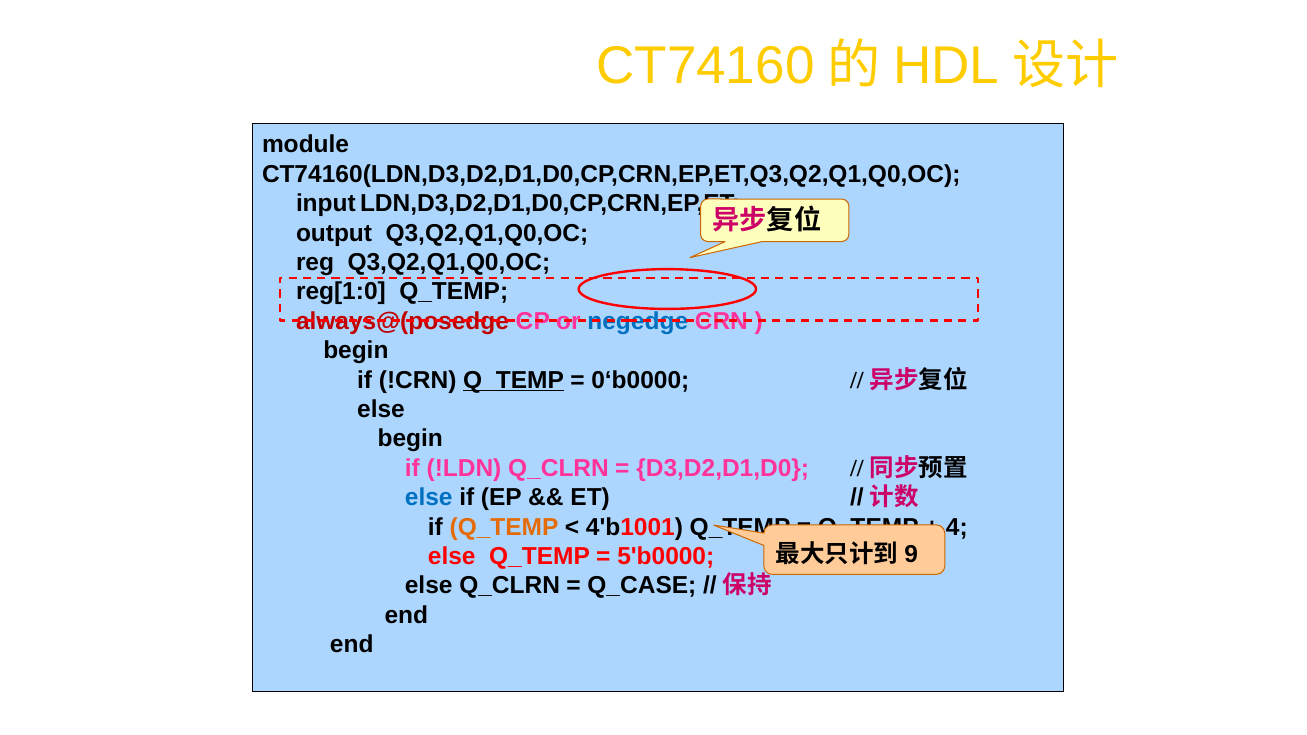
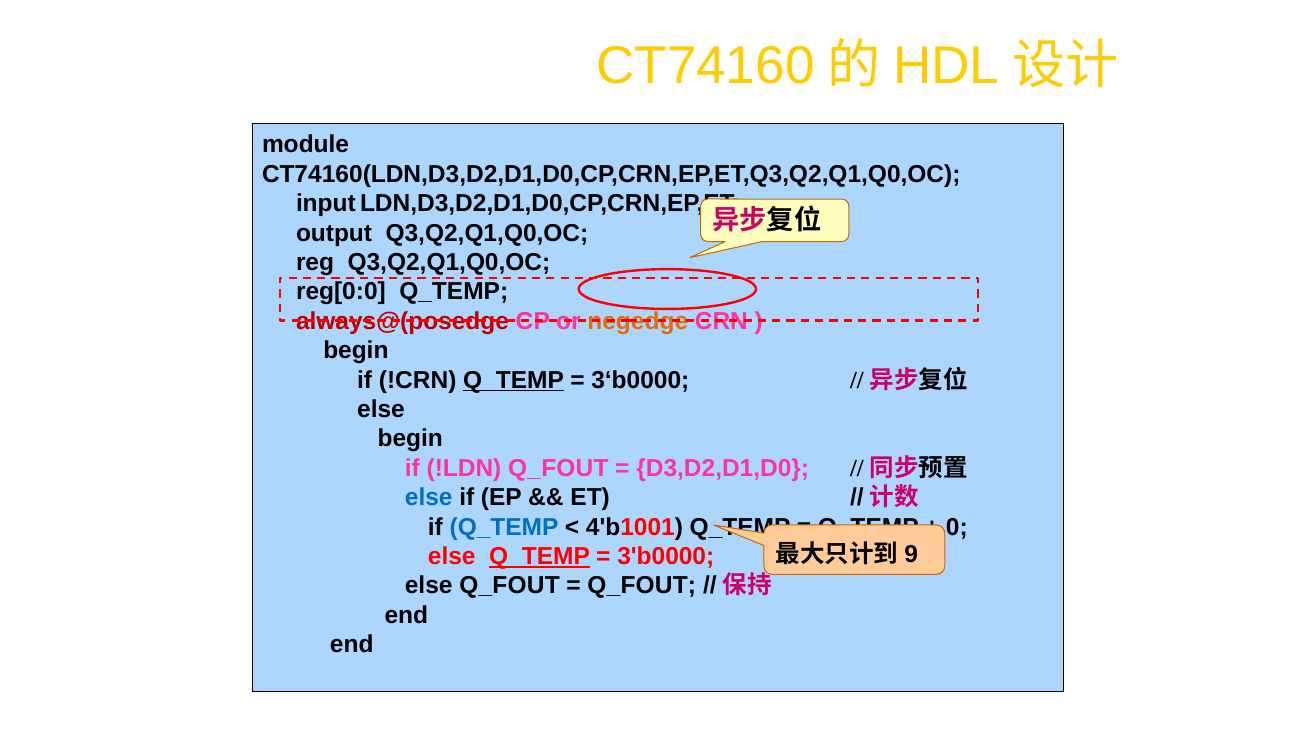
reg[1:0: reg[1:0 -> reg[0:0 (341, 292)
negedge colour: blue -> orange (638, 321)
0‘b0000: 0‘b0000 -> 3‘b0000 (640, 380)
!LDN Q_CLRN: Q_CLRN -> Q_FOUT (558, 468)
Q_TEMP colour: orange -> blue (504, 527)
4: 4 -> 0 (957, 527)
Q_TEMP underline: none -> present (540, 556)
5'b0000: 5'b0000 -> 3'b0000 (666, 556)
else Q_CLRN: Q_CLRN -> Q_FOUT (510, 586)
Q_CASE: Q_CASE -> Q_FOUT (642, 586)
